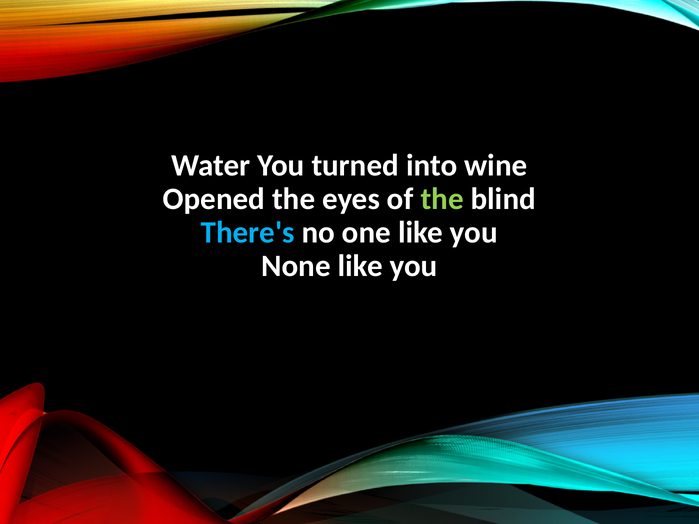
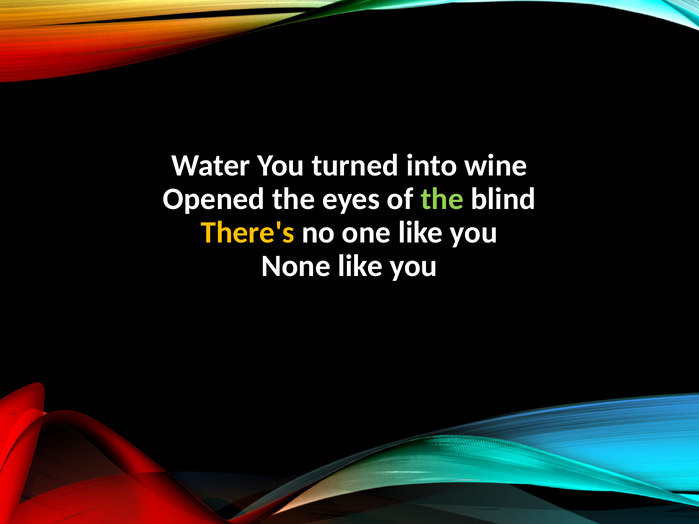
There's colour: light blue -> yellow (248, 232)
